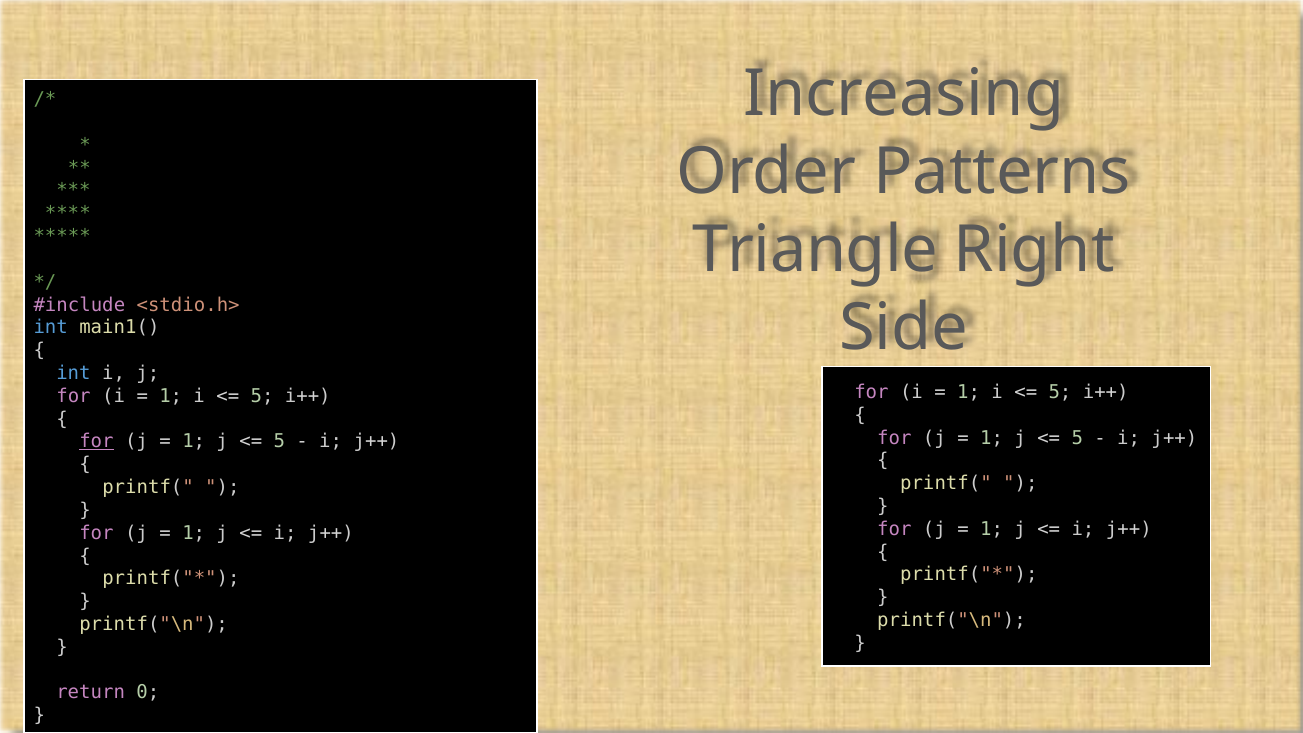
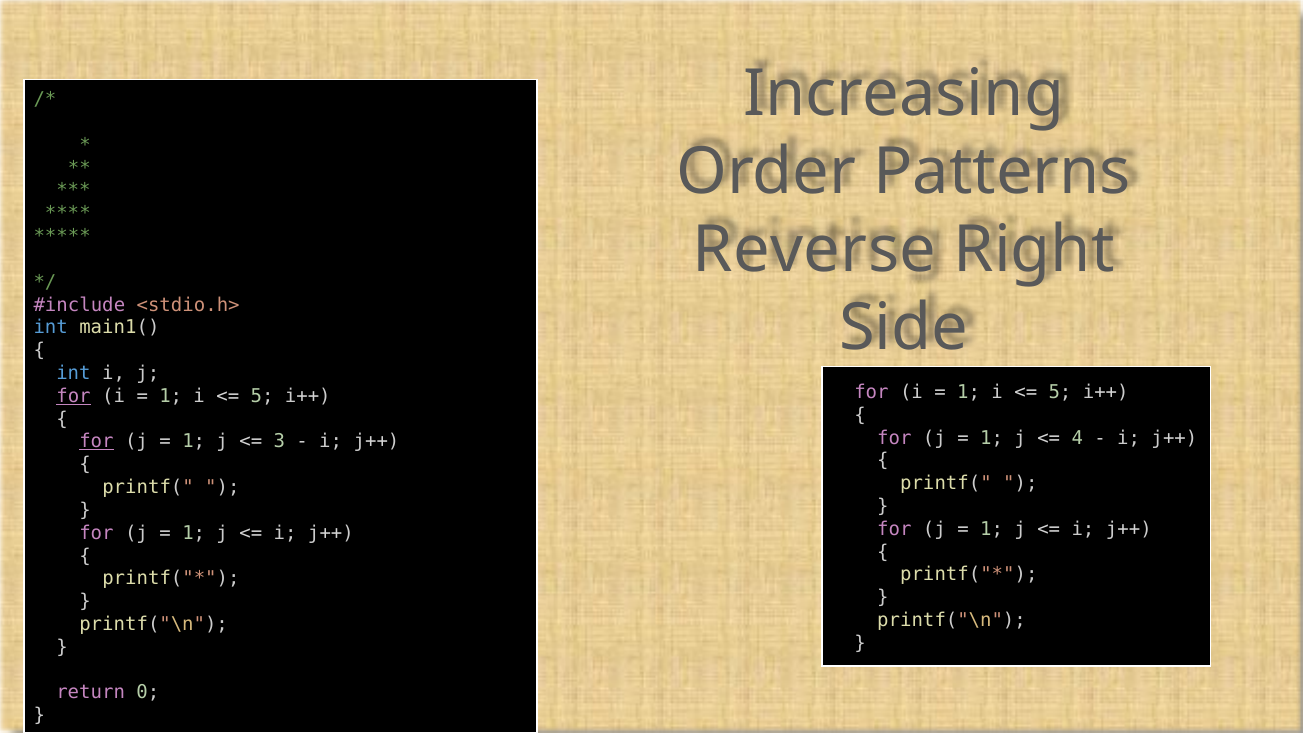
Triangle: Triangle -> Reverse (815, 250)
for underline: none -> present (74, 396)
5: 5 -> 4 (1077, 438)
5: 5 -> 3 (279, 442)
